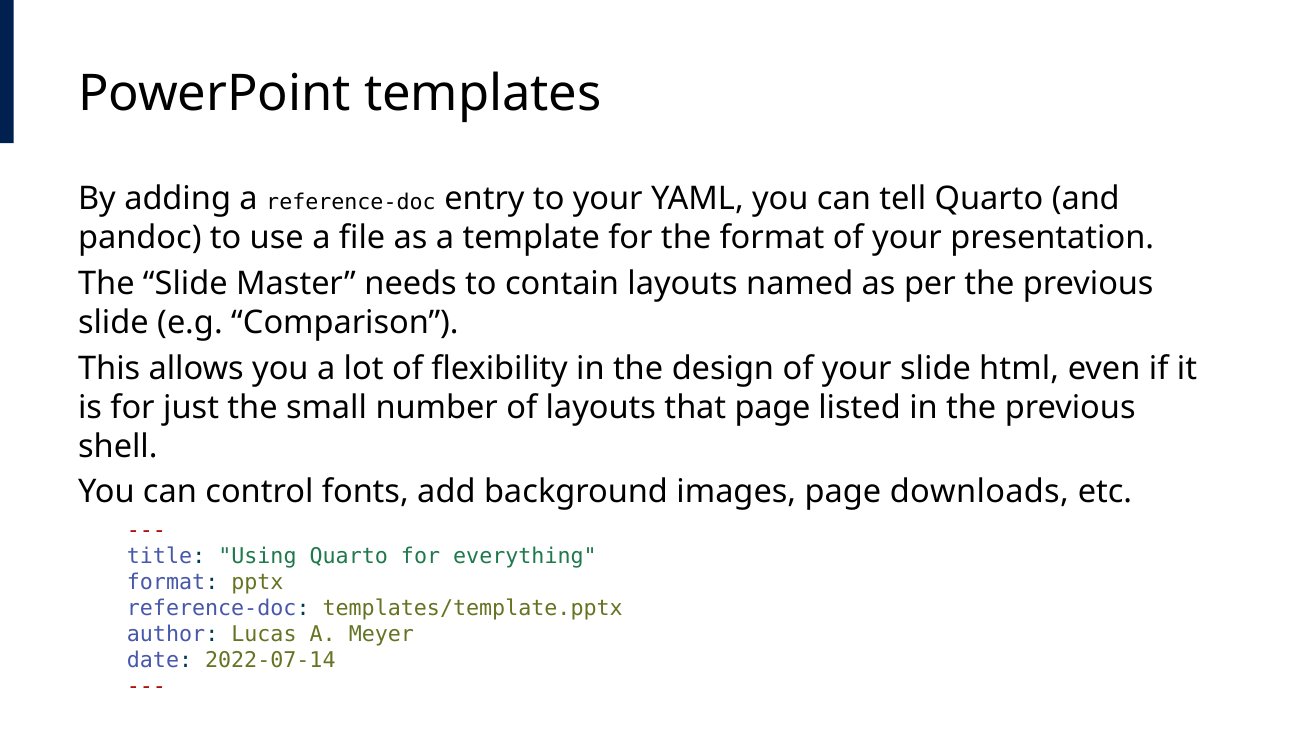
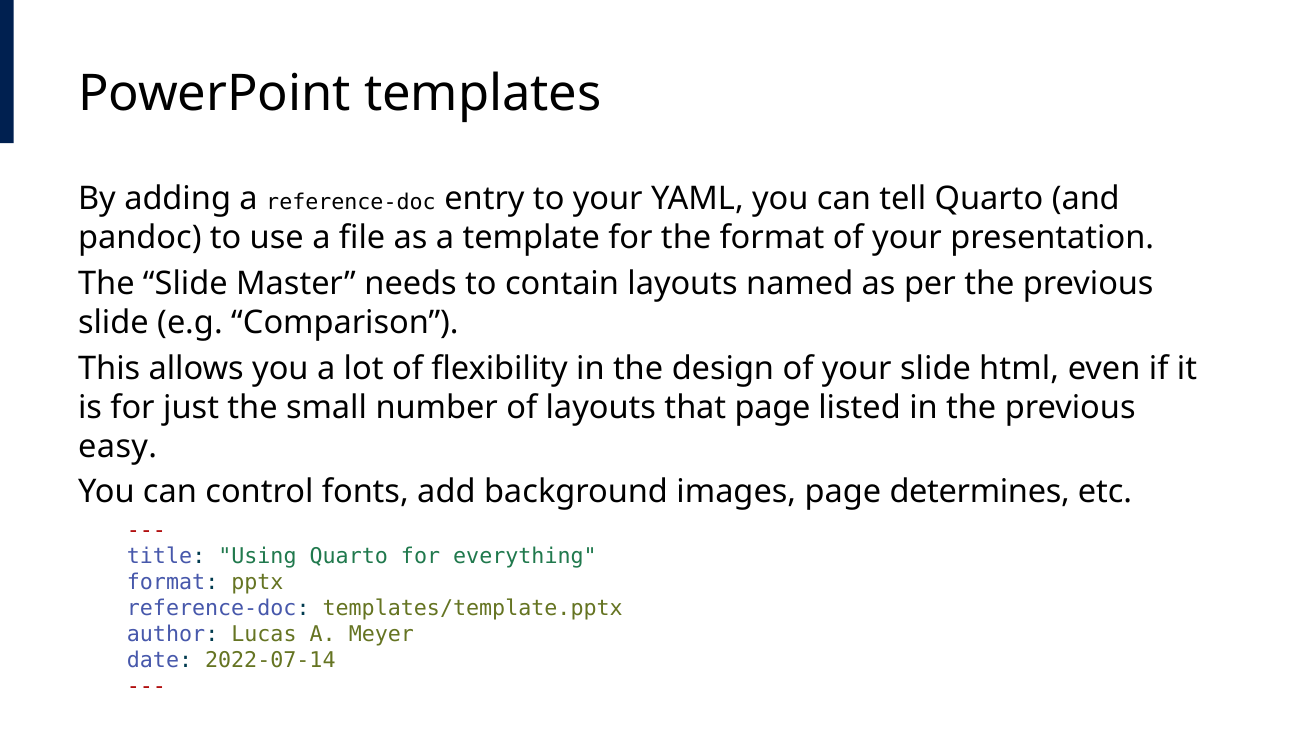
shell: shell -> easy (118, 447)
downloads: downloads -> determines (980, 492)
